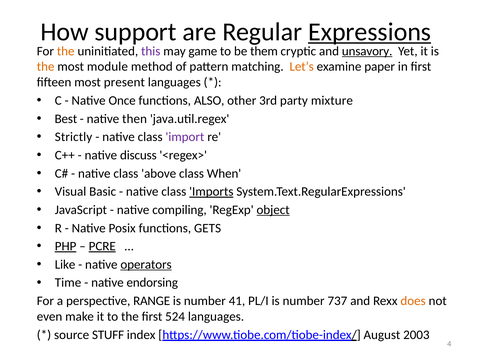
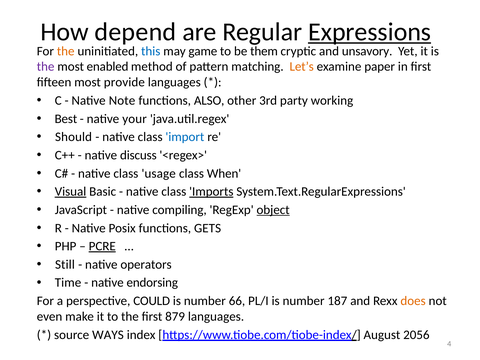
support: support -> depend (135, 32)
this colour: purple -> blue (151, 51)
unsavory underline: present -> none (367, 51)
the colour: orange -> purple (46, 67)
module: module -> enabled (108, 67)
present: present -> provide (124, 82)
Once: Once -> Note (122, 101)
mixture: mixture -> working (332, 101)
then: then -> your (135, 119)
Strictly: Strictly -> Should (74, 137)
import colour: purple -> blue (185, 137)
above: above -> usage (159, 173)
Visual underline: none -> present (71, 192)
PHP underline: present -> none (66, 246)
Like: Like -> Still (65, 264)
operators underline: present -> none (146, 264)
RANGE: RANGE -> COULD (152, 301)
41: 41 -> 66 (237, 301)
737: 737 -> 187 (337, 301)
524: 524 -> 879 (175, 317)
STUFF: STUFF -> WAYS (108, 335)
2003: 2003 -> 2056 (416, 335)
